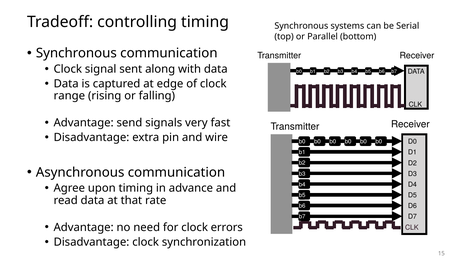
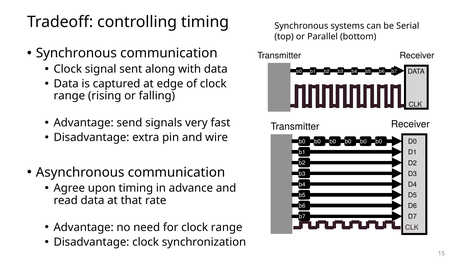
for clock errors: errors -> range (227, 227)
